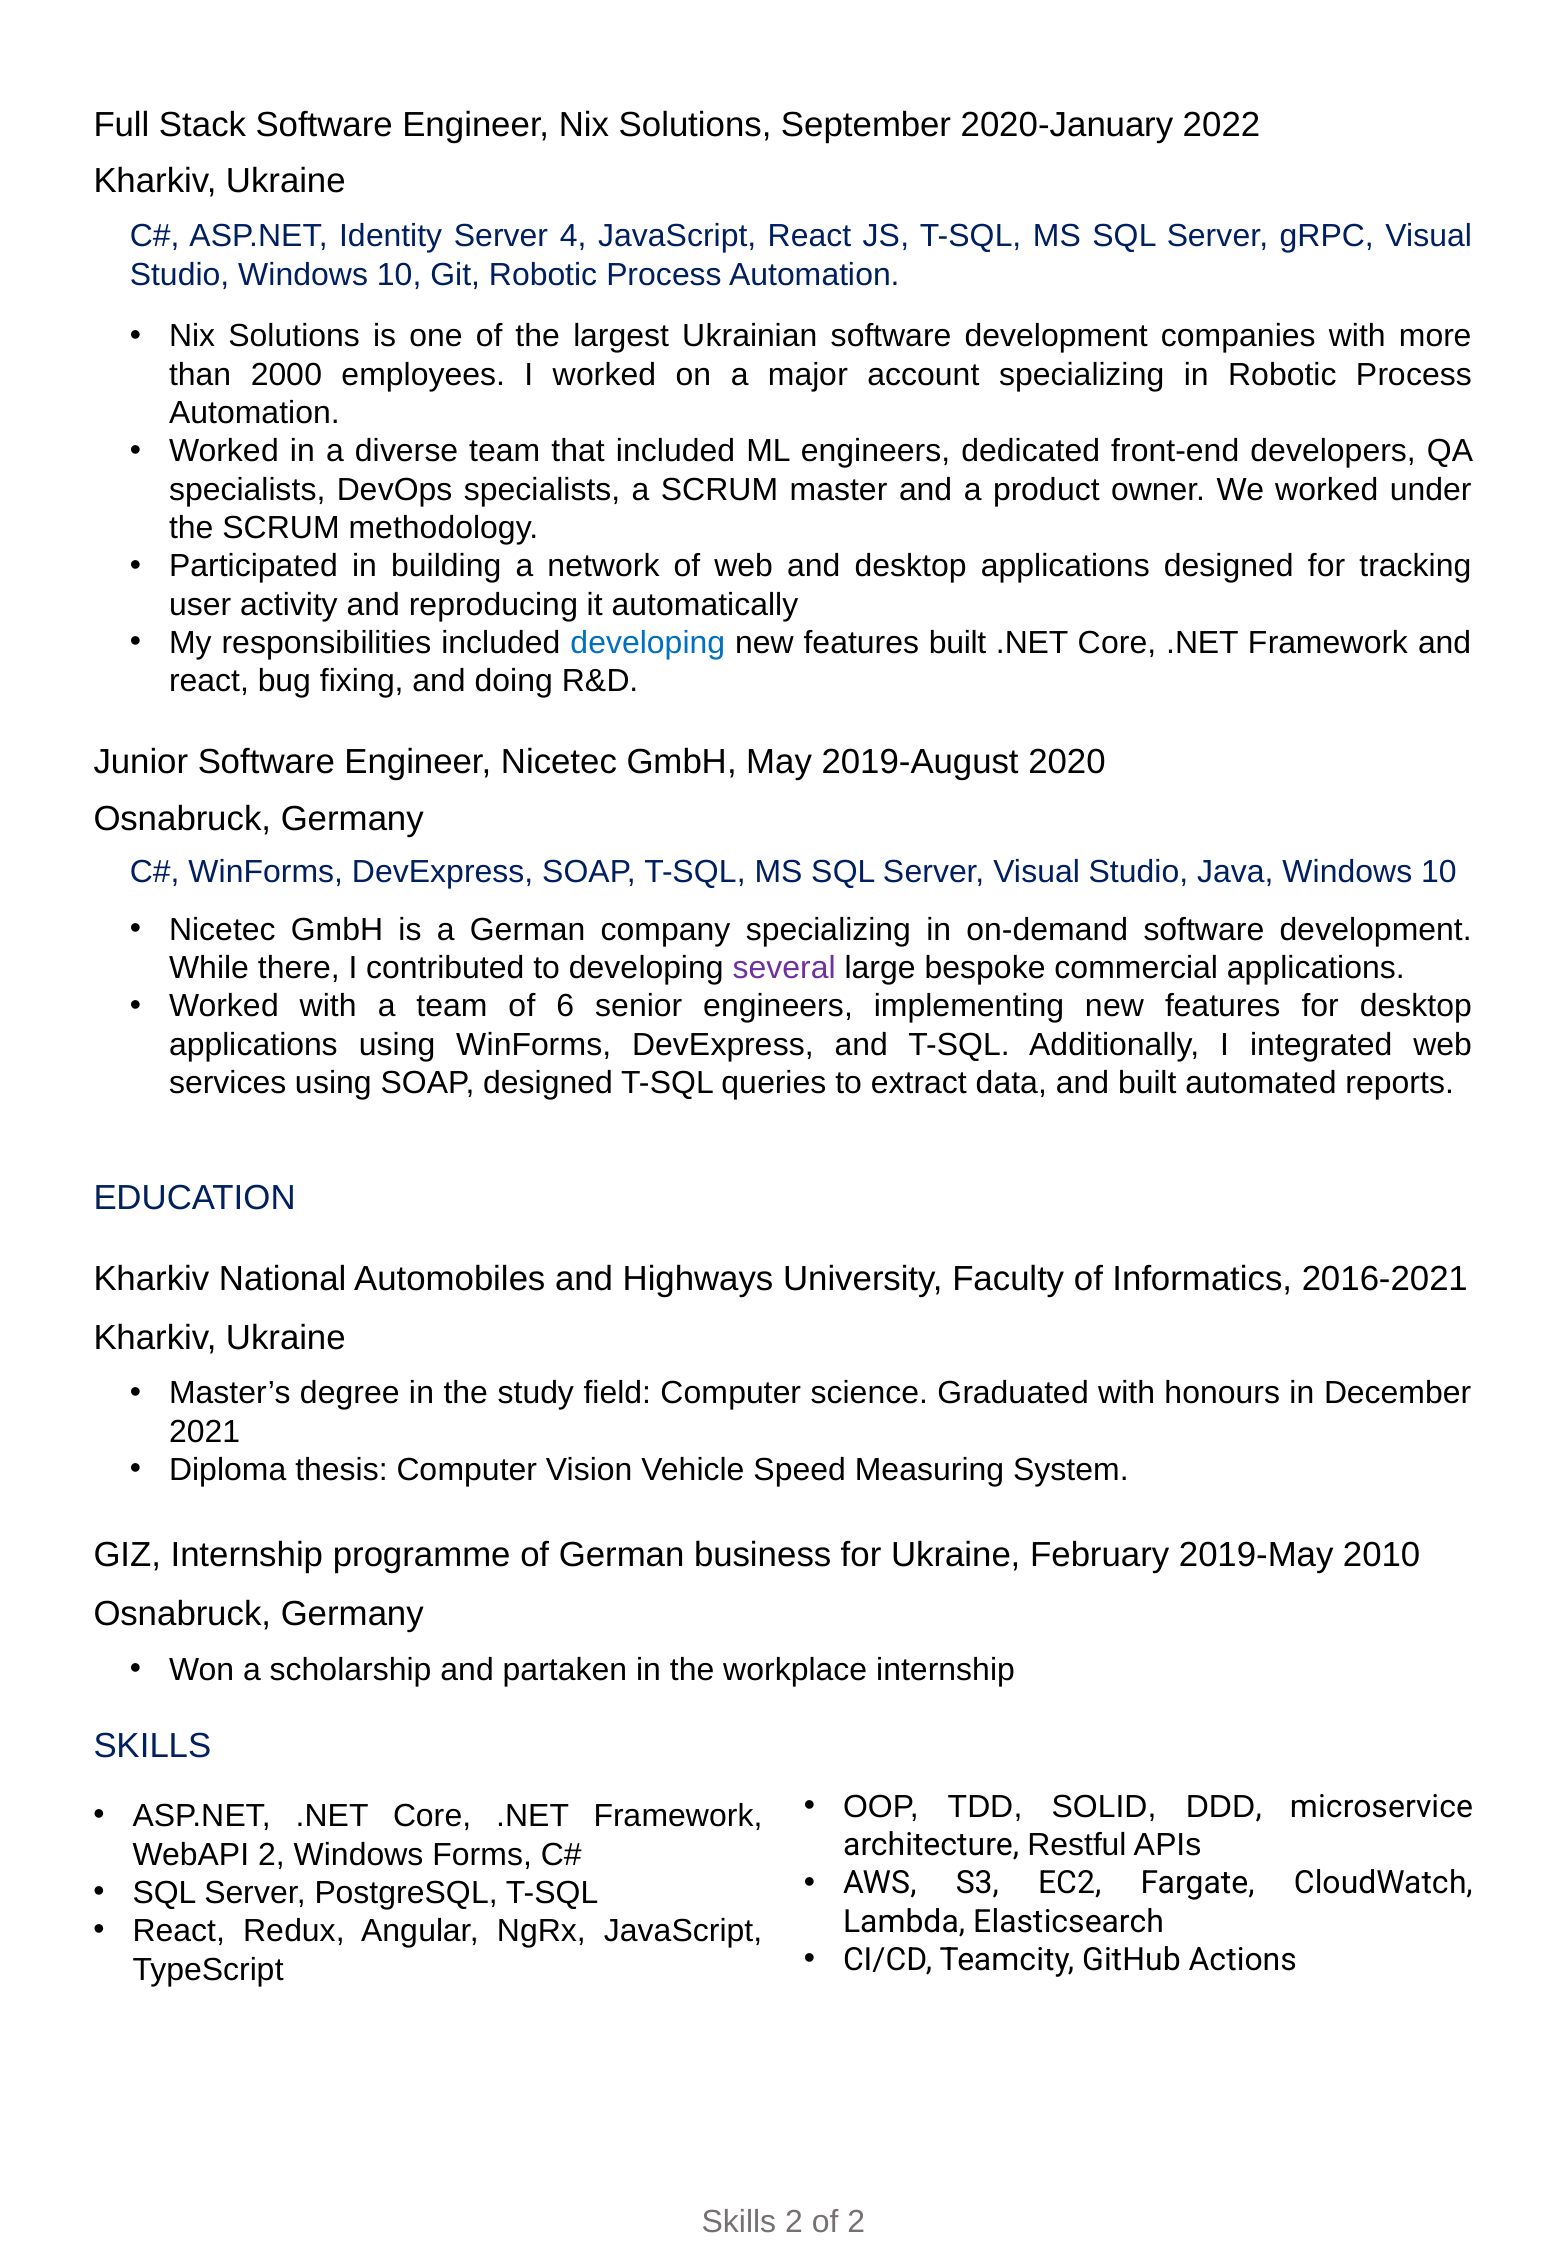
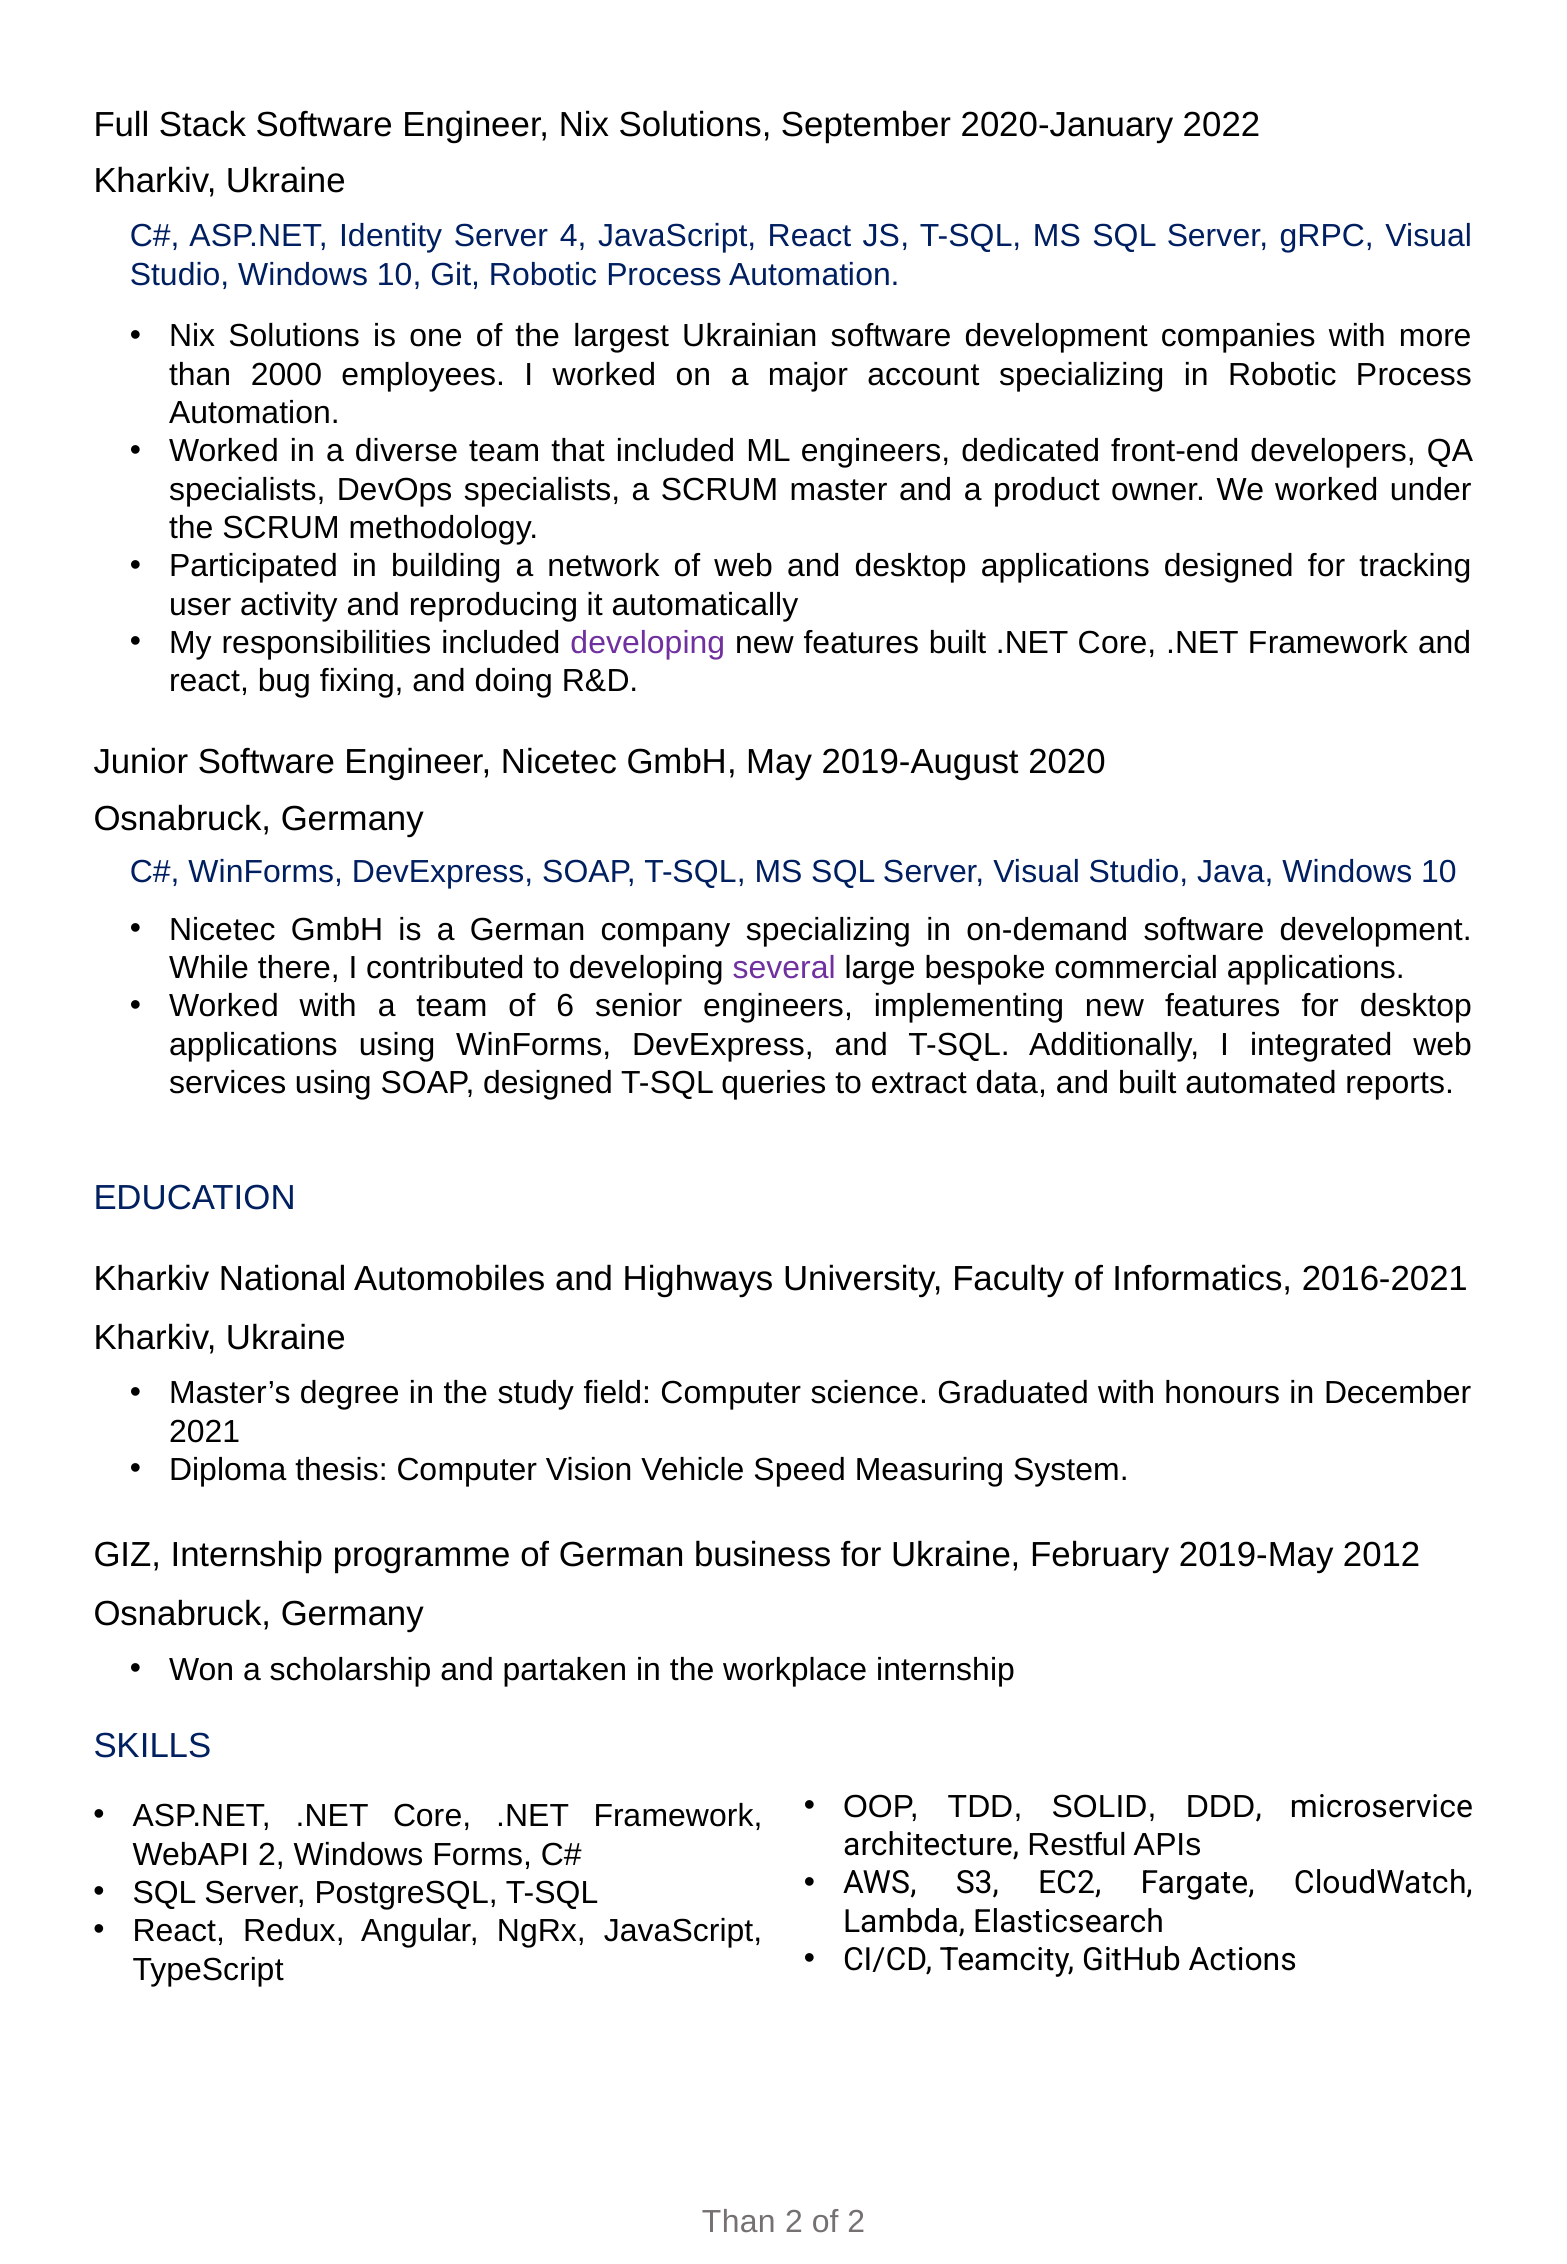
developing colour: blue -> purple (648, 643)
2010: 2010 -> 2012 (1382, 1555)
Skills: Skills -> Than (739, 2222)
